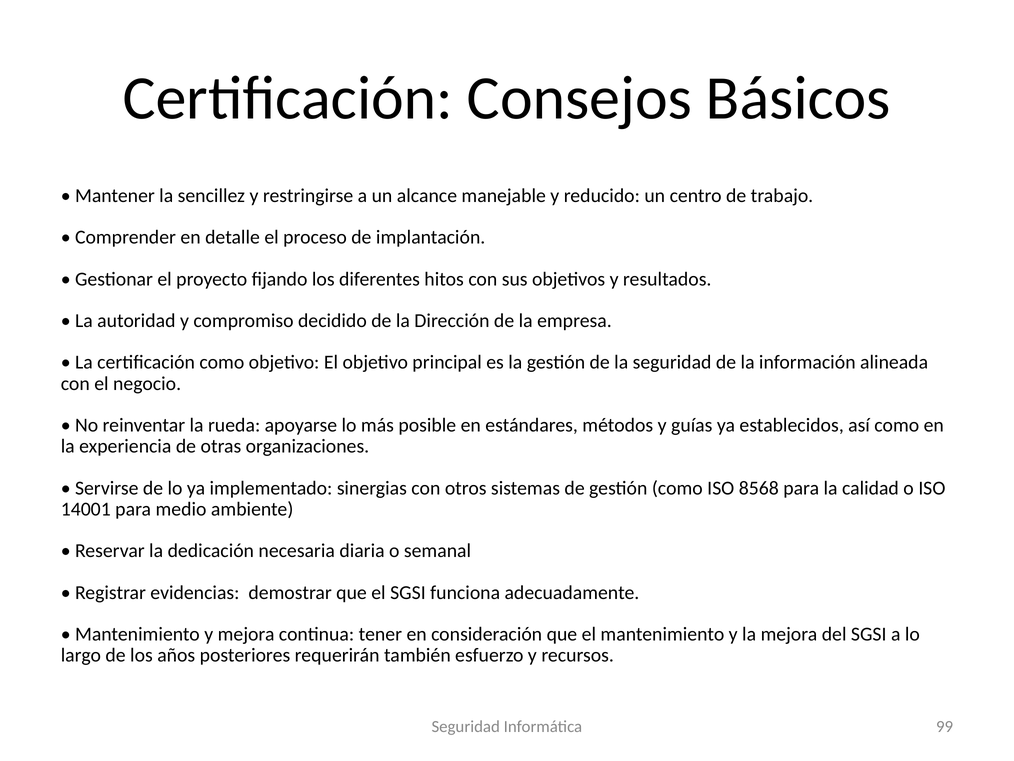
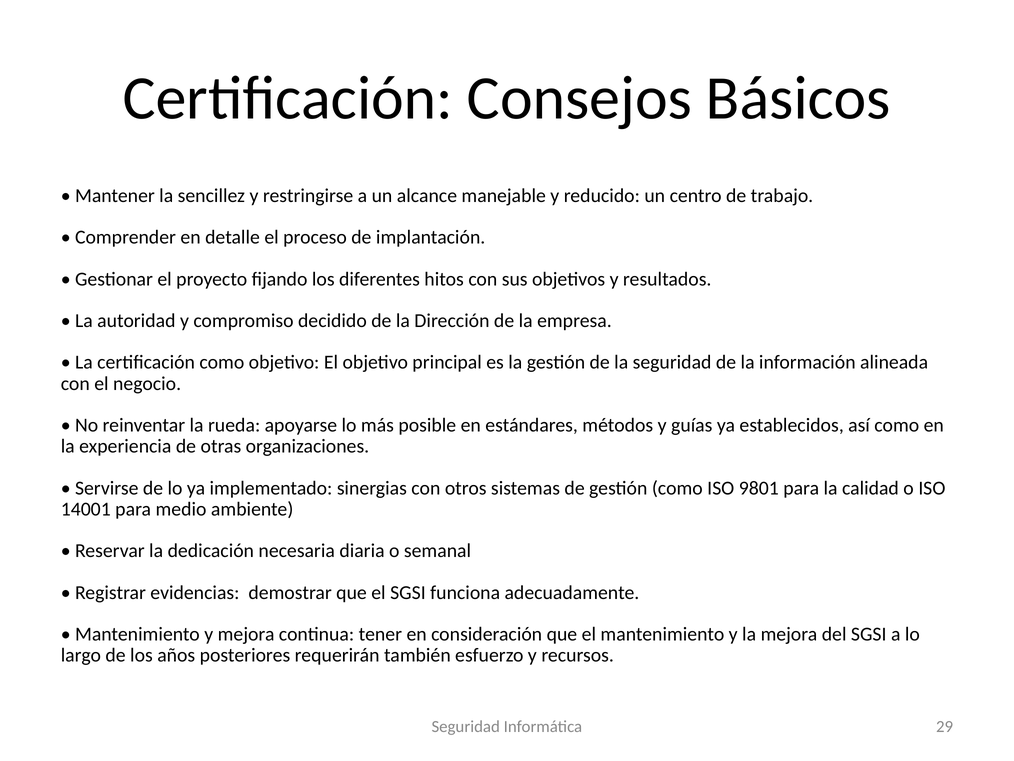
8568: 8568 -> 9801 (759, 488)
99: 99 -> 29 (945, 726)
